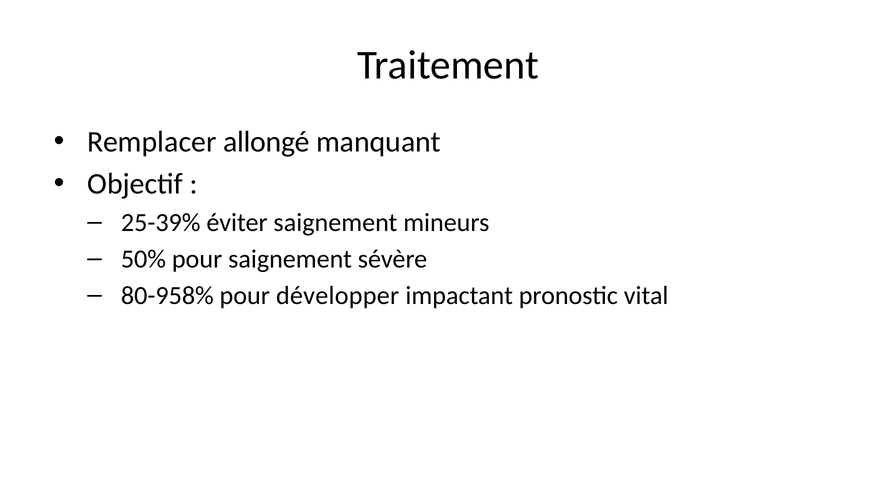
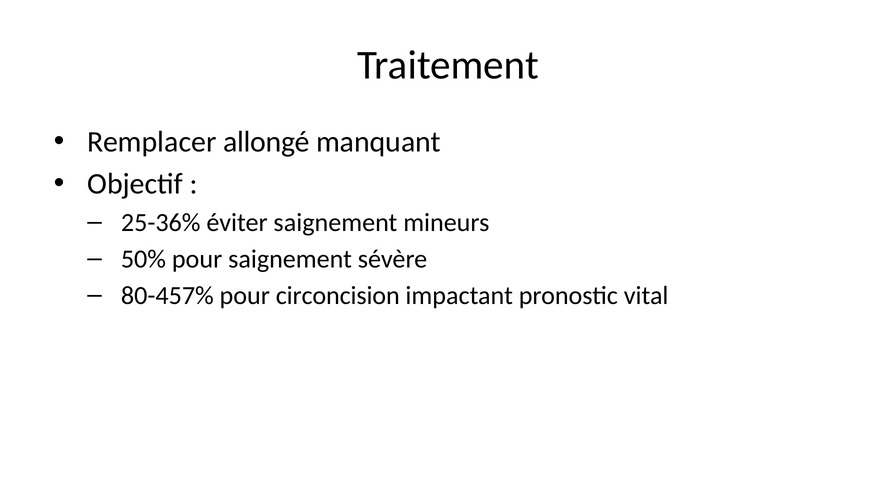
25-39%: 25-39% -> 25-36% (161, 222)
80-958%: 80-958% -> 80-457% (167, 296)
développer: développer -> circoncision (338, 296)
